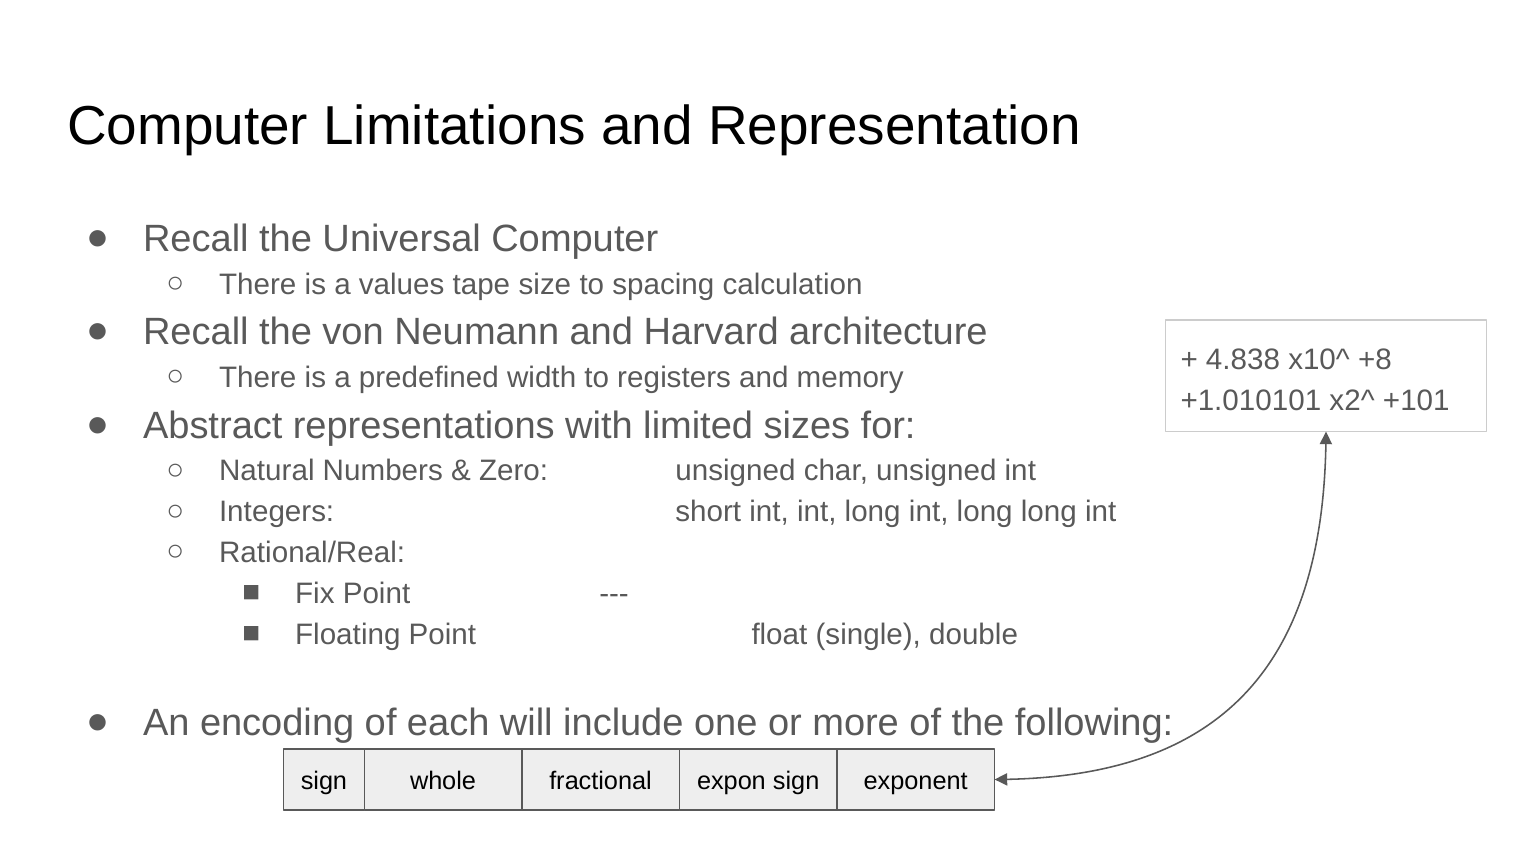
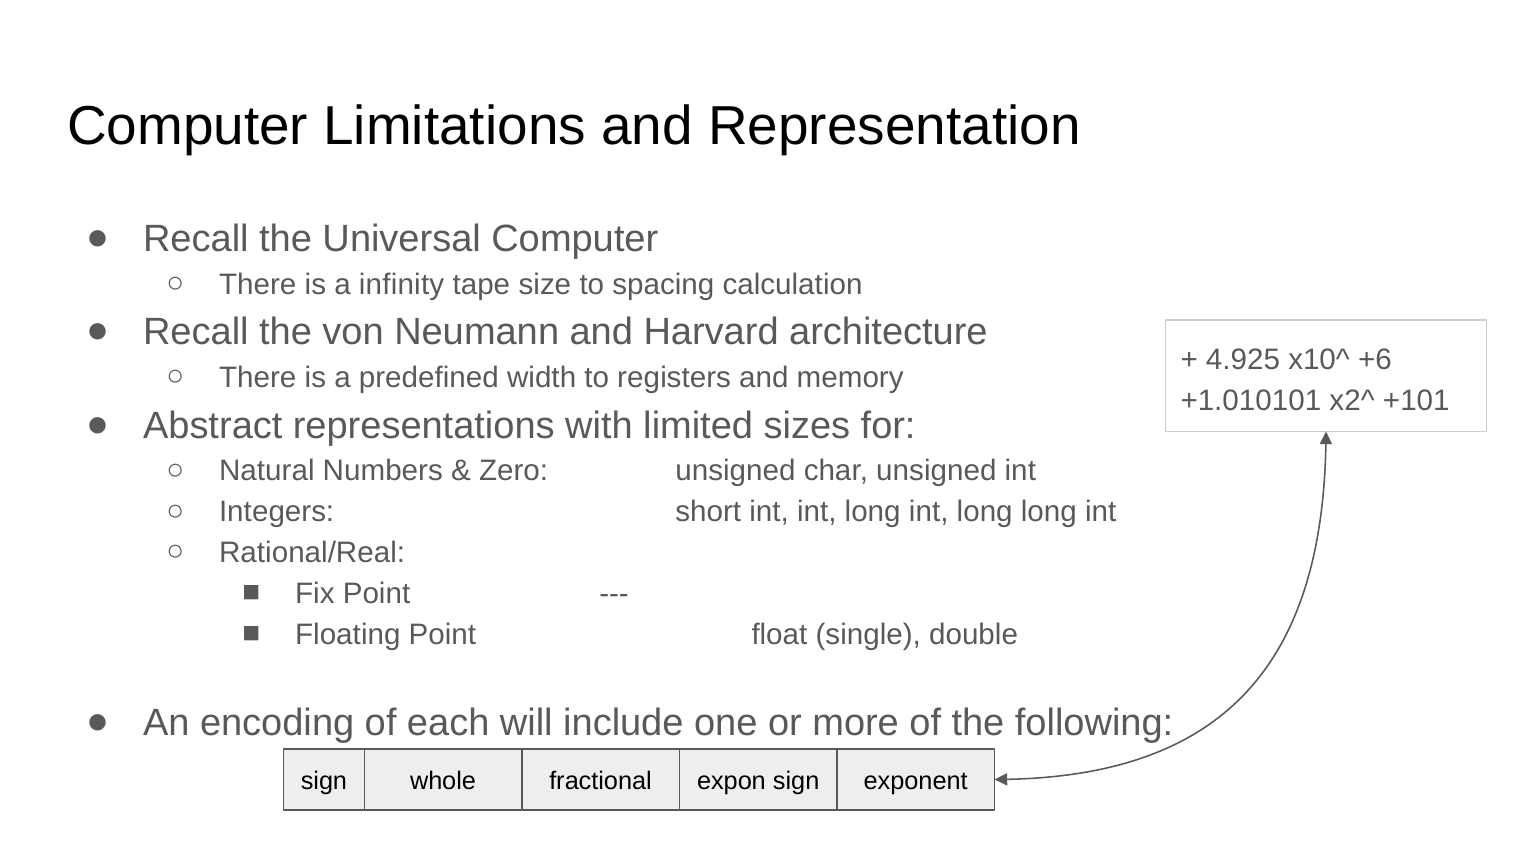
values: values -> infinity (402, 285)
4.838: 4.838 -> 4.925 (1243, 360)
+8: +8 -> +6 (1375, 360)
